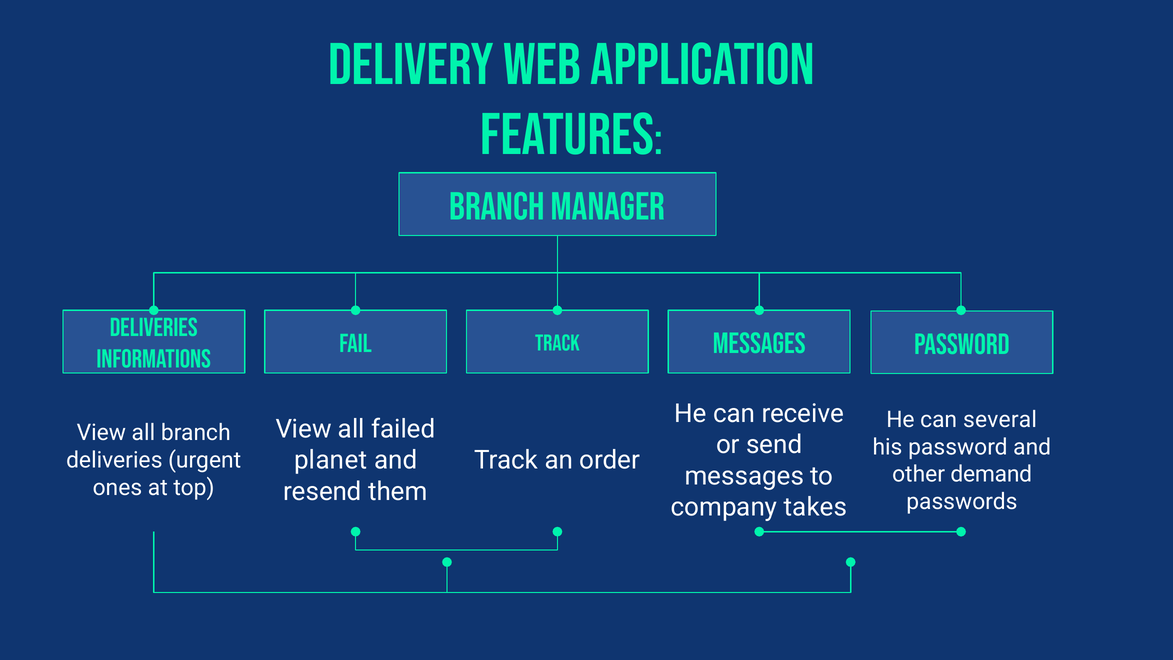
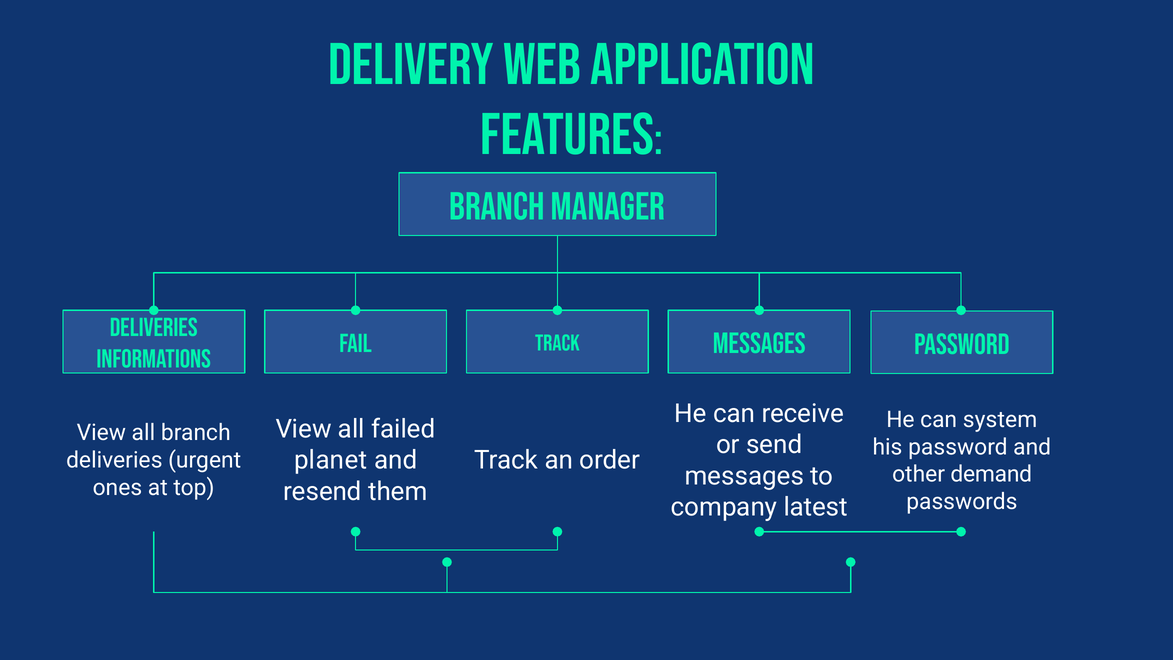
several: several -> system (1000, 420)
takes: takes -> latest (816, 507)
